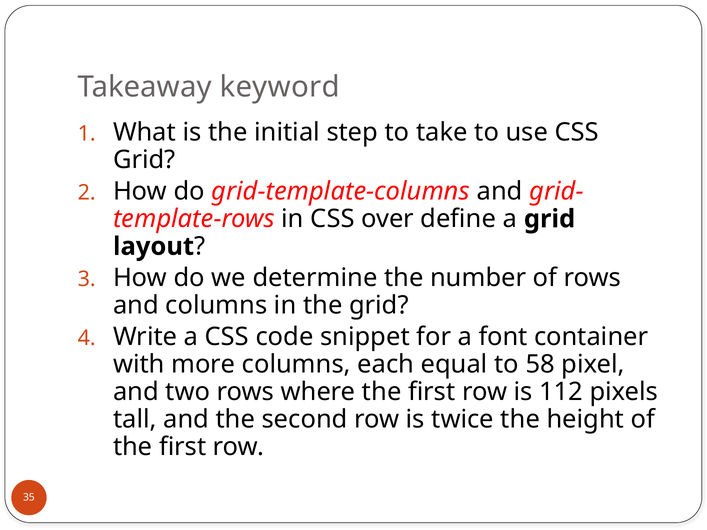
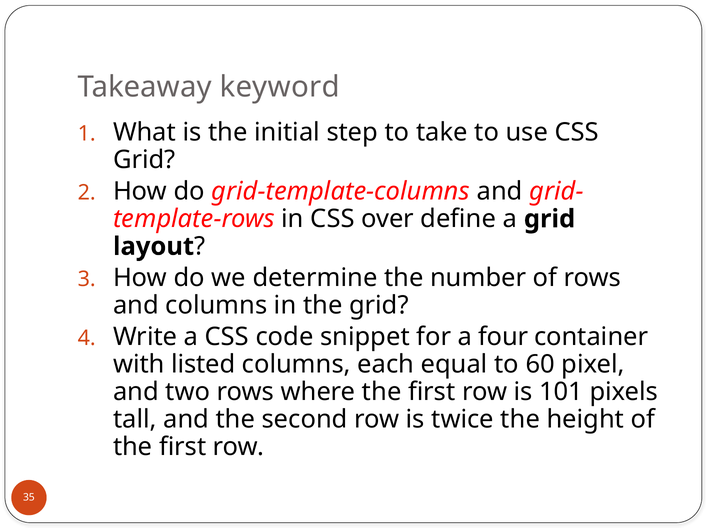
font: font -> four (503, 337)
more: more -> listed (203, 364)
58: 58 -> 60 (540, 364)
112: 112 -> 101 (561, 392)
